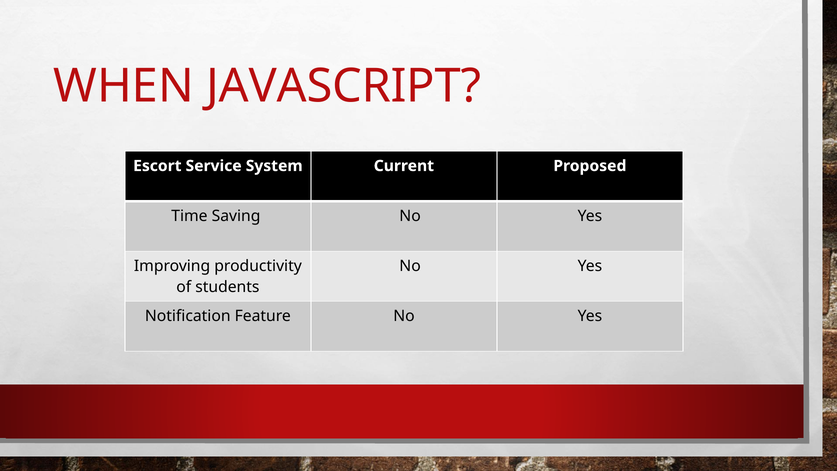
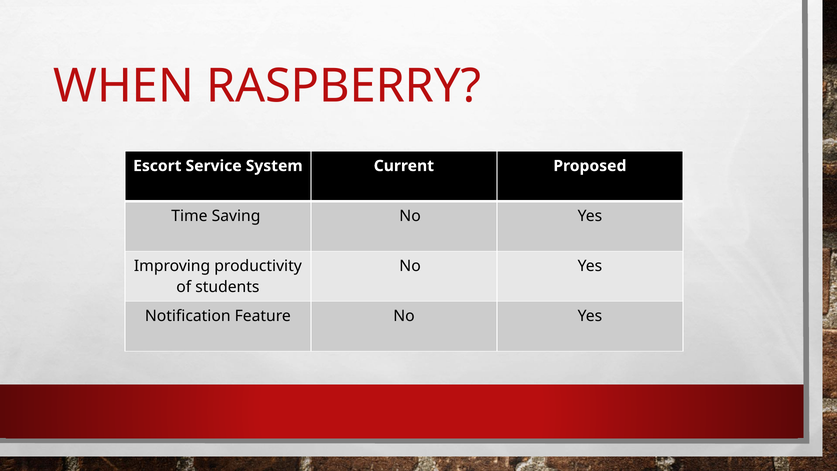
JAVASCRIPT: JAVASCRIPT -> RASPBERRY (344, 86)
